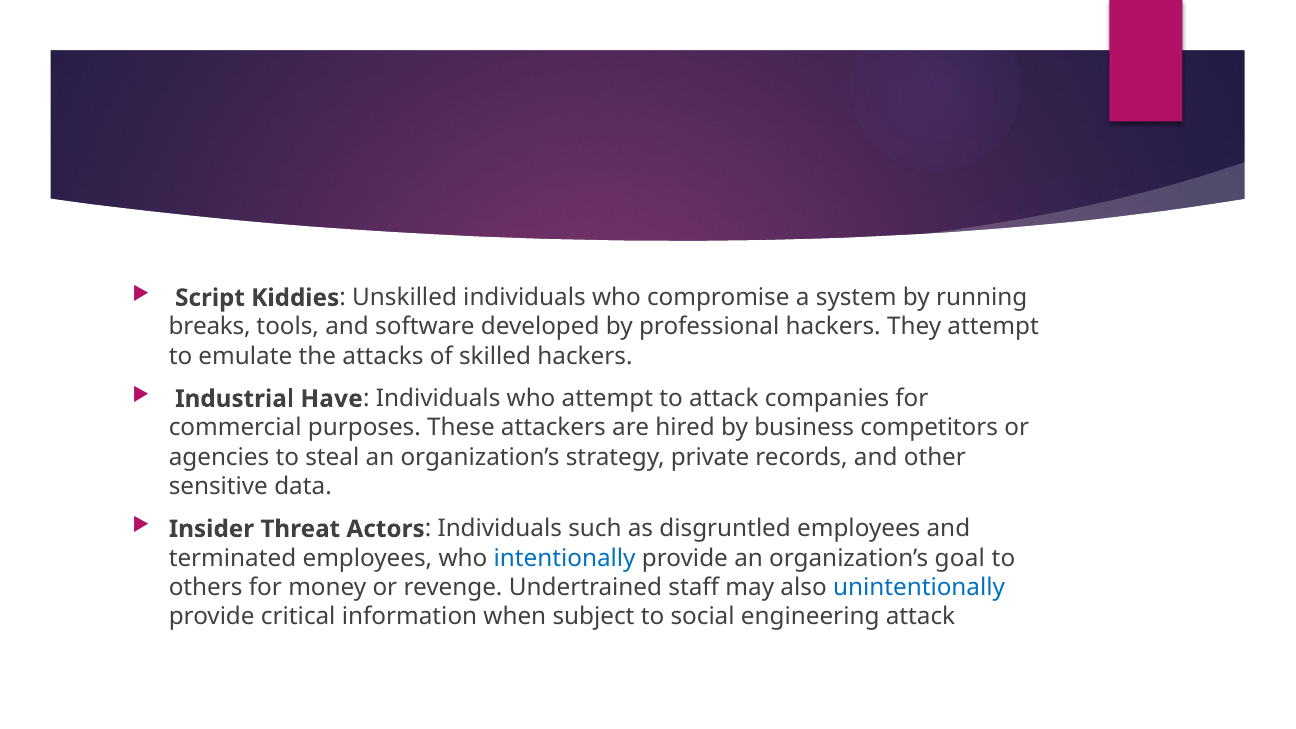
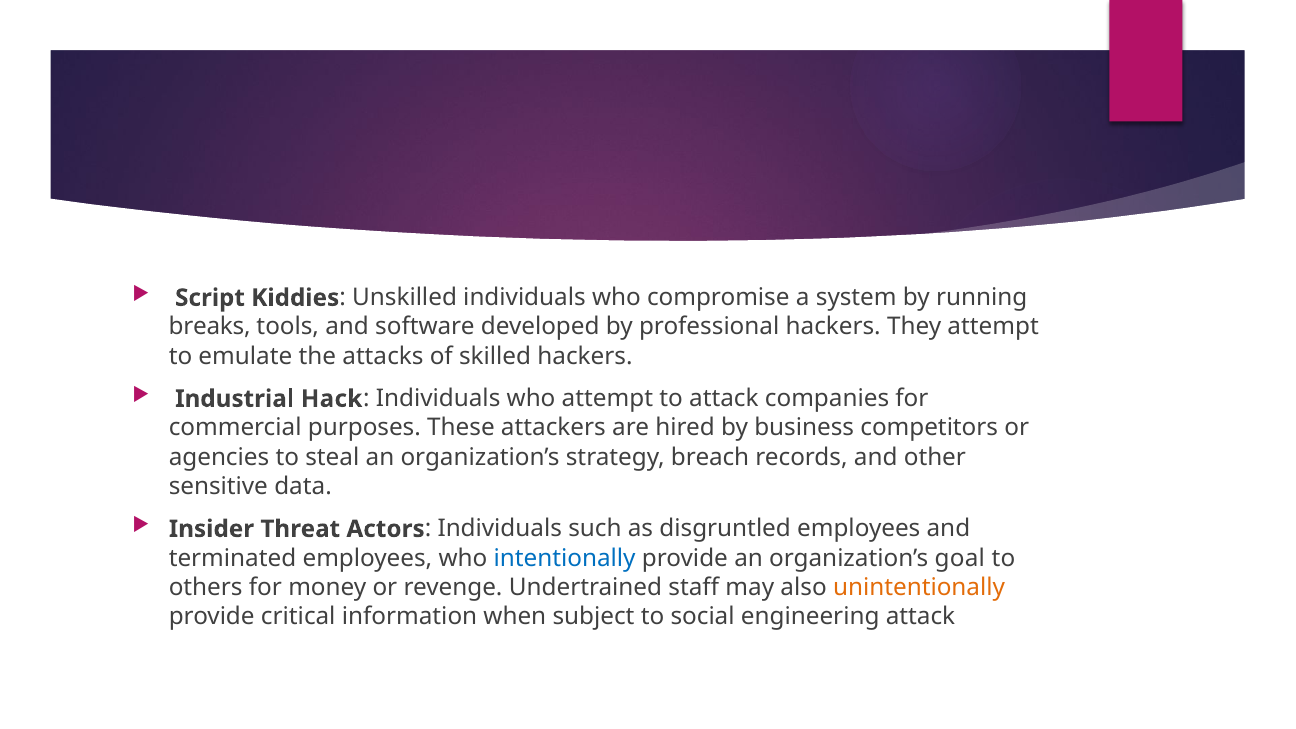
Have: Have -> Hack (332, 399)
private: private -> breach (710, 457)
unintentionally colour: blue -> orange (919, 587)
